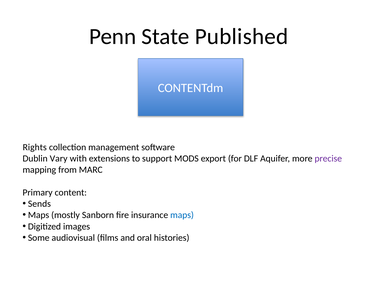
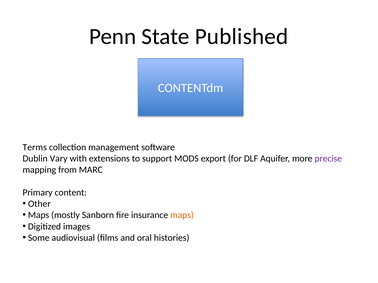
Rights: Rights -> Terms (35, 147)
Sends: Sends -> Other (39, 204)
maps colour: blue -> orange (182, 215)
